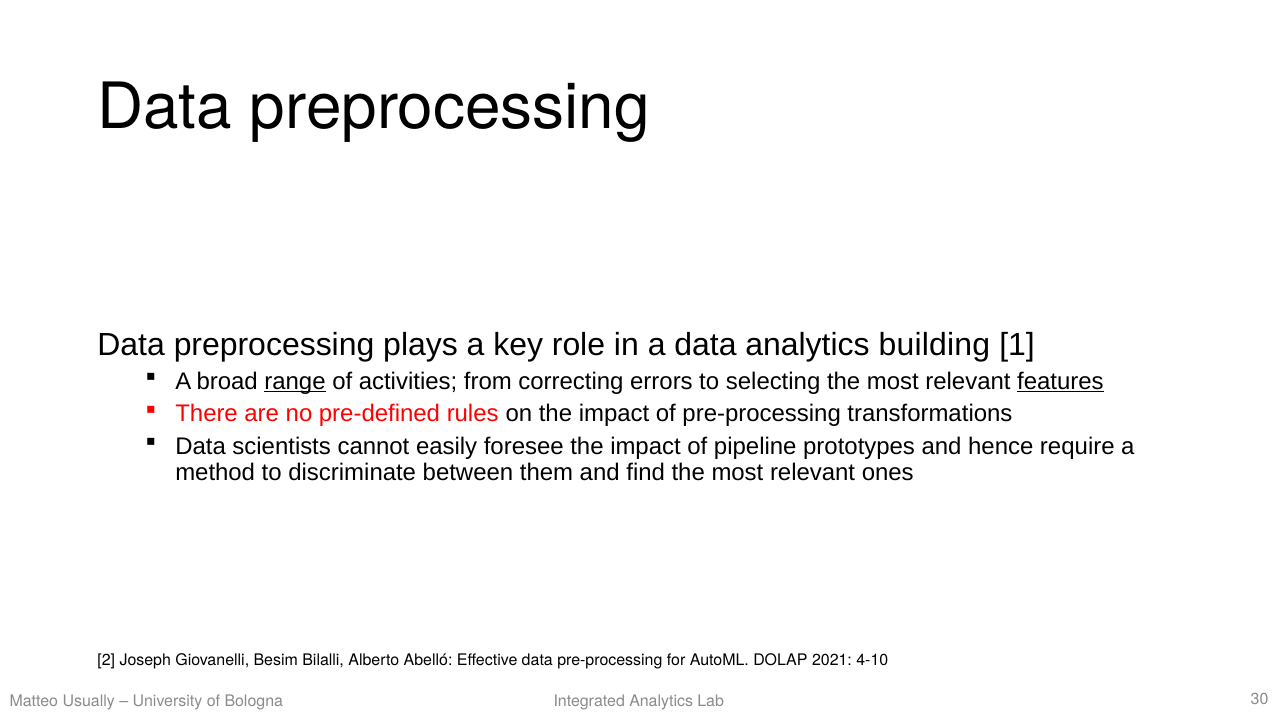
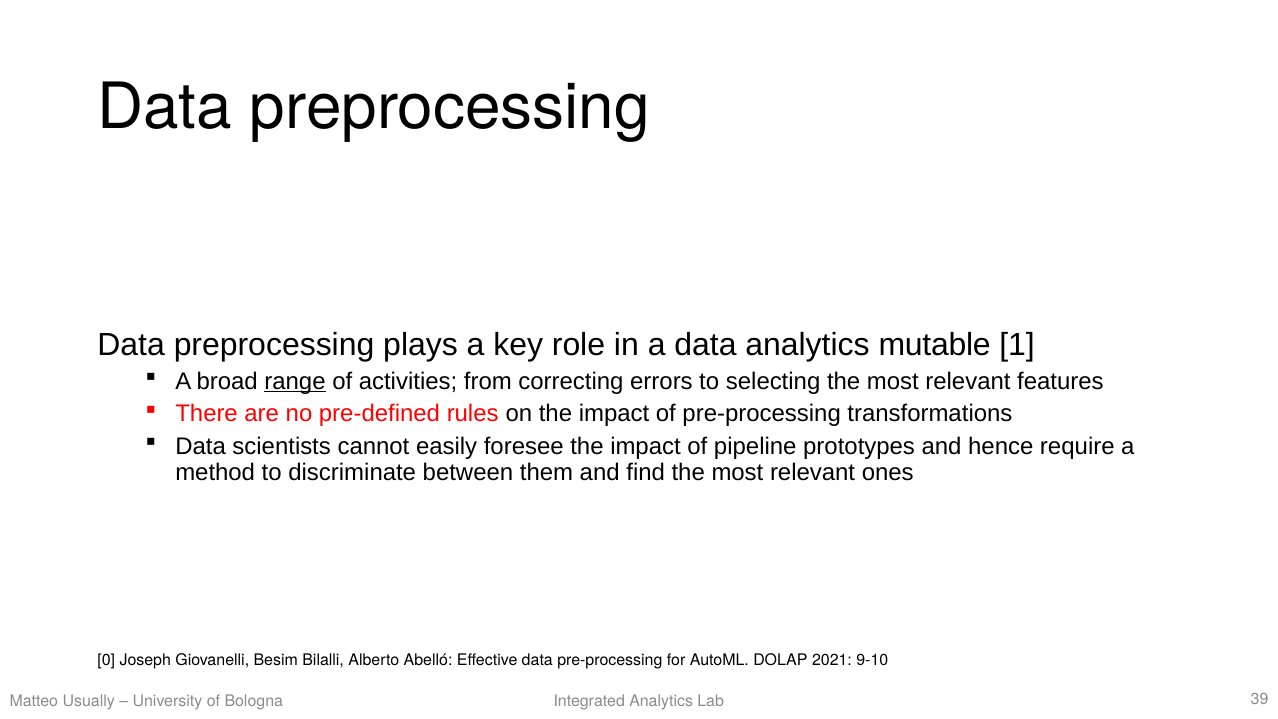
building: building -> mutable (935, 344)
features underline: present -> none (1060, 381)
2: 2 -> 0 (106, 660)
4-10: 4-10 -> 9-10 (872, 660)
30: 30 -> 39 (1260, 699)
